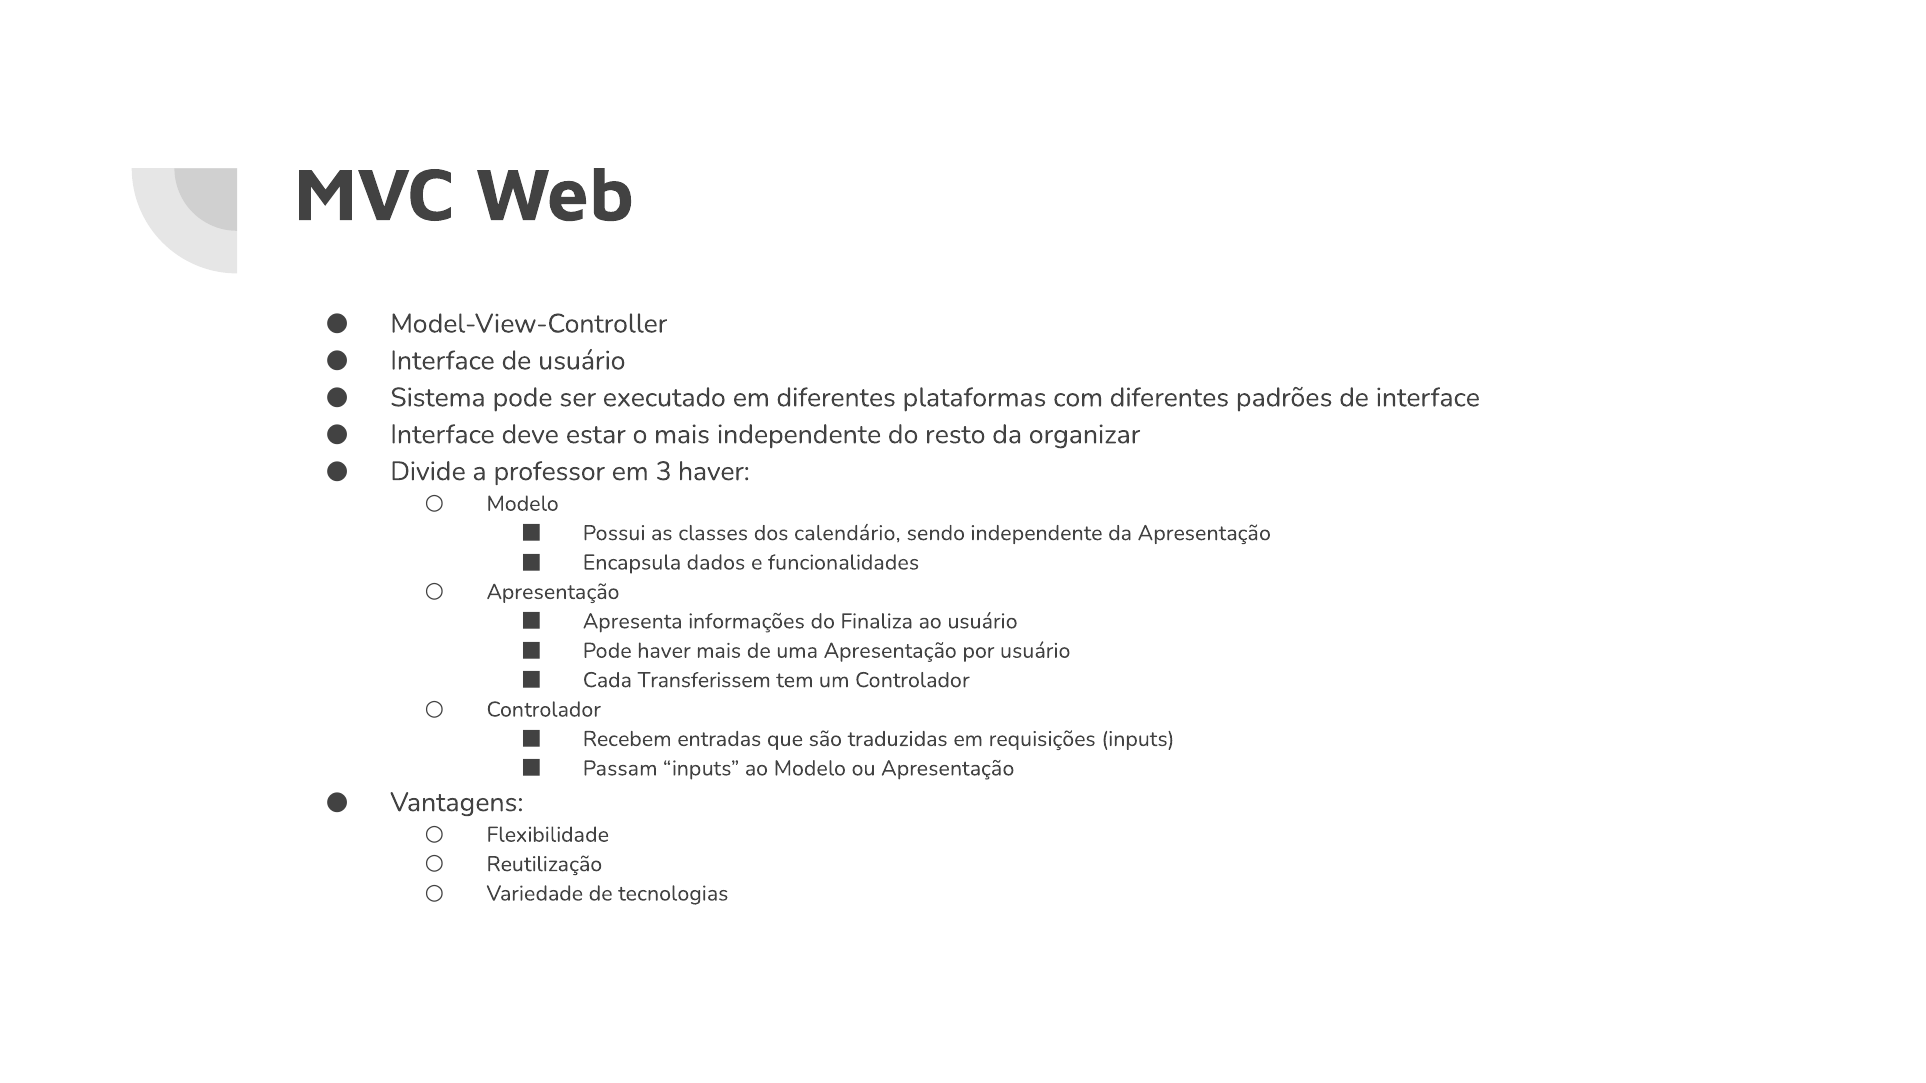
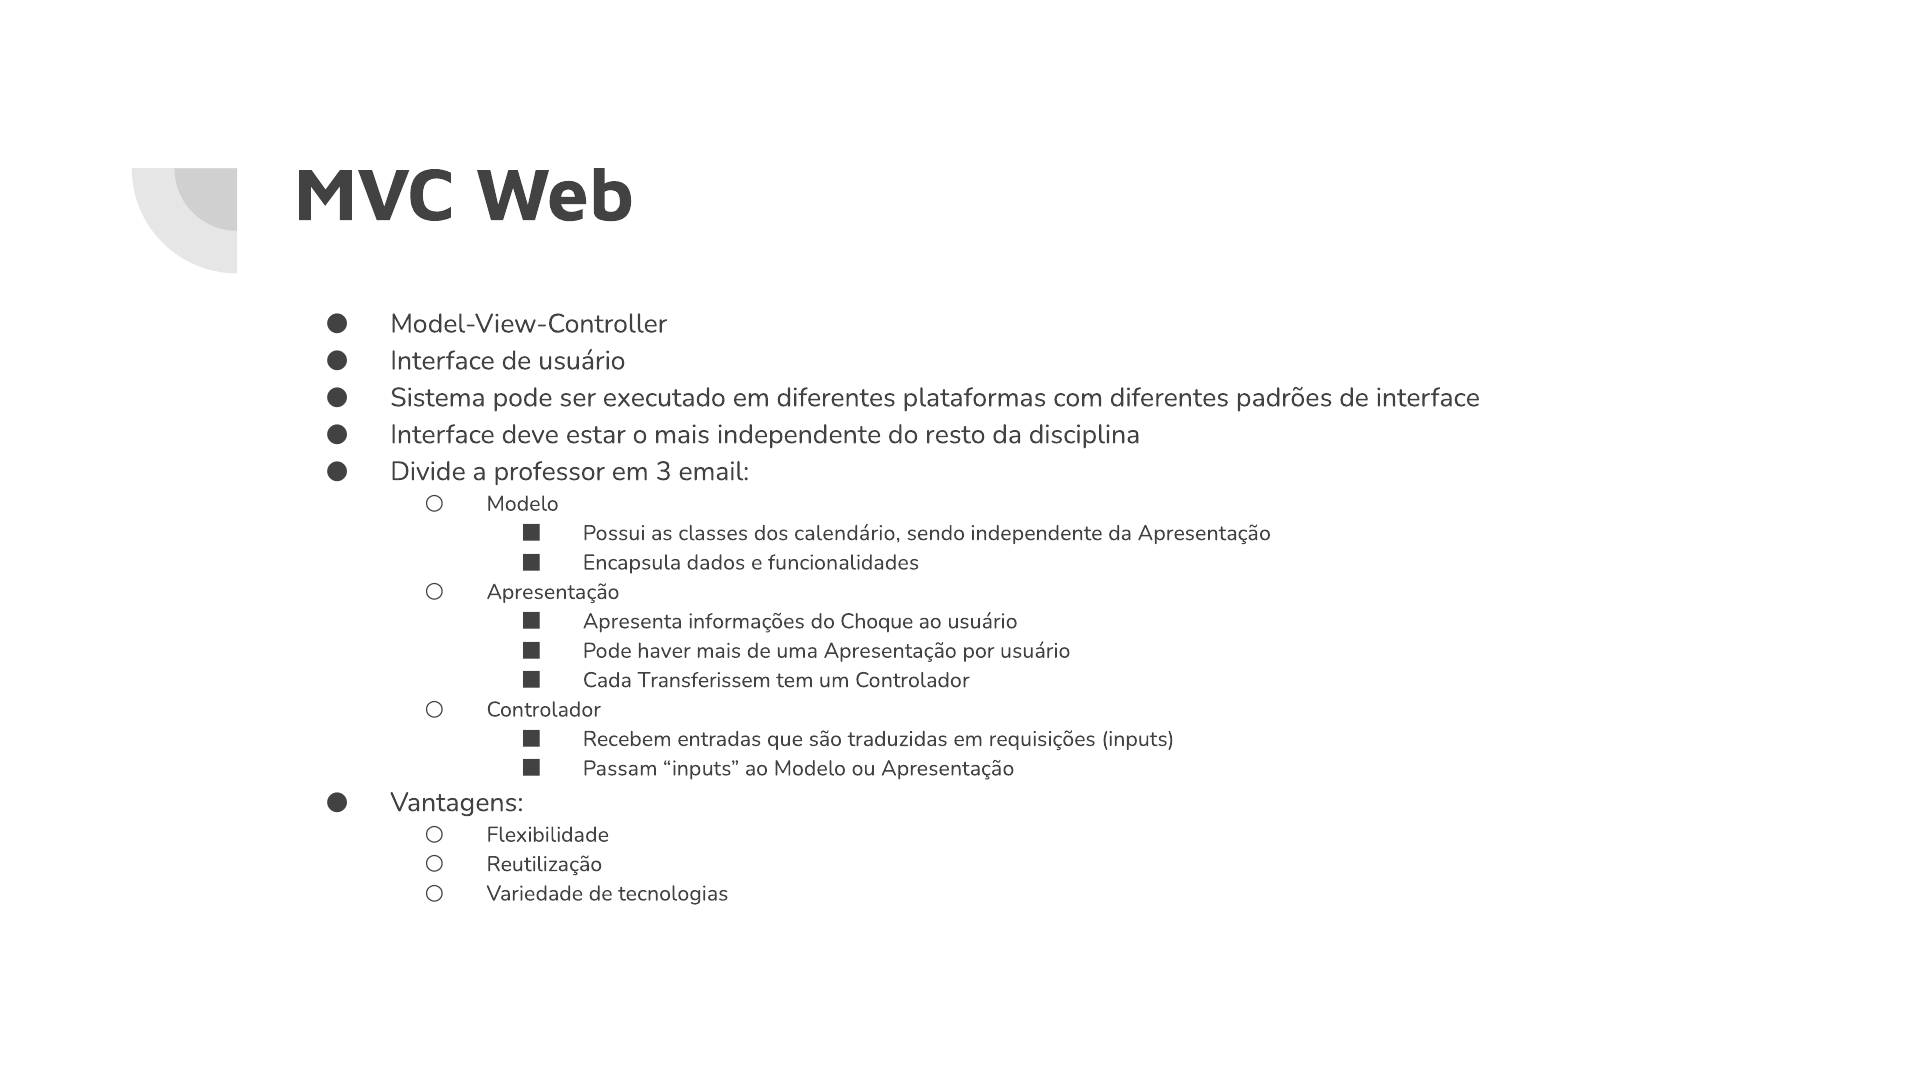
organizar: organizar -> disciplina (1085, 435)
3 haver: haver -> email (714, 472)
Finaliza: Finaliza -> Choque (877, 622)
